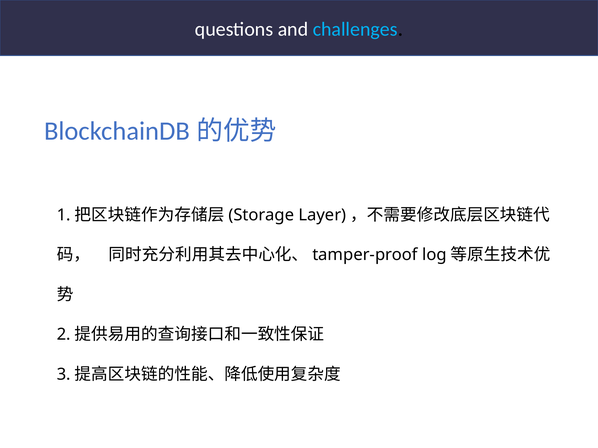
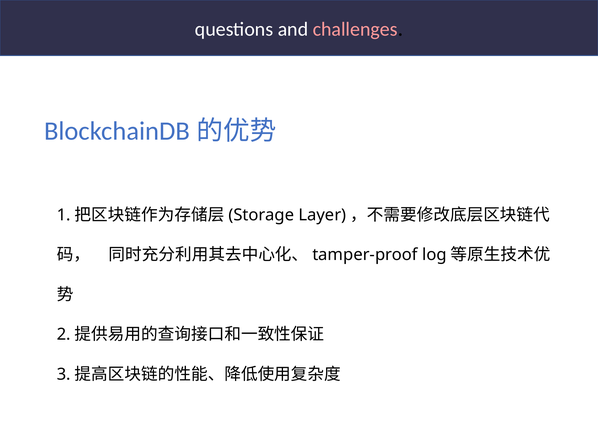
challenges colour: light blue -> pink (355, 29)
